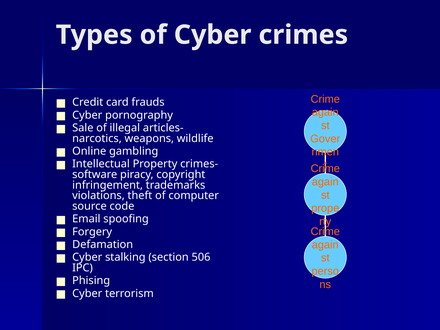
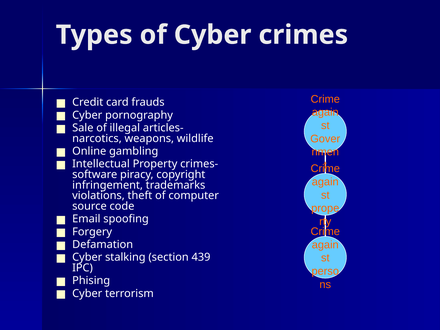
506: 506 -> 439 (201, 257)
